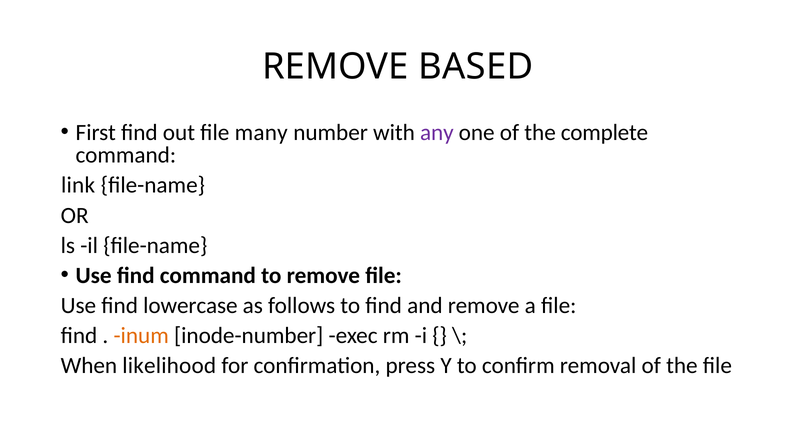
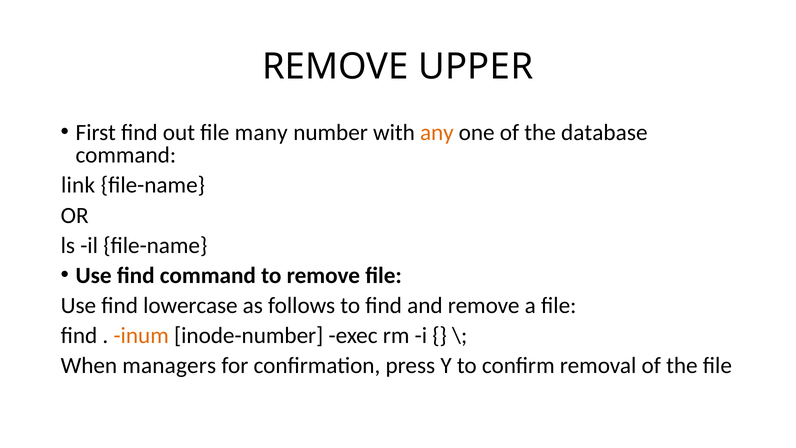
BASED: BASED -> UPPER (476, 67)
any colour: purple -> orange (437, 133)
complete: complete -> database (604, 133)
likelihood: likelihood -> managers (169, 365)
